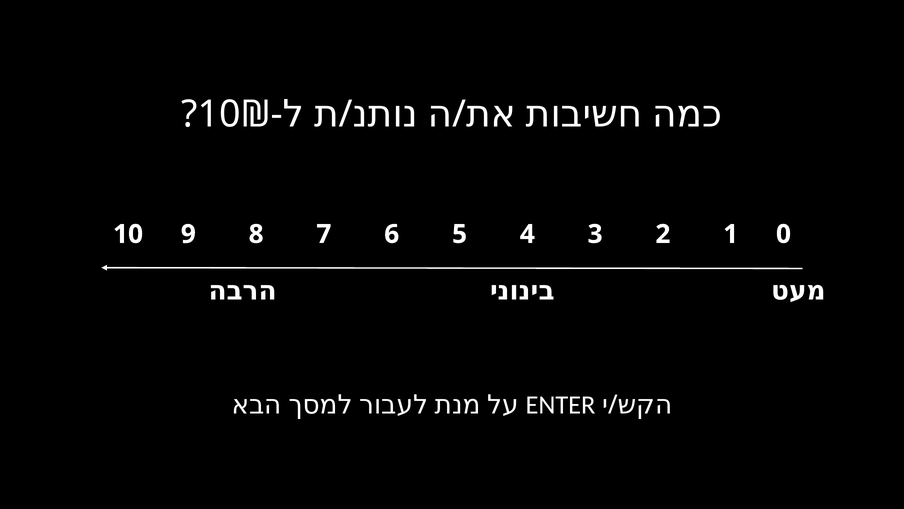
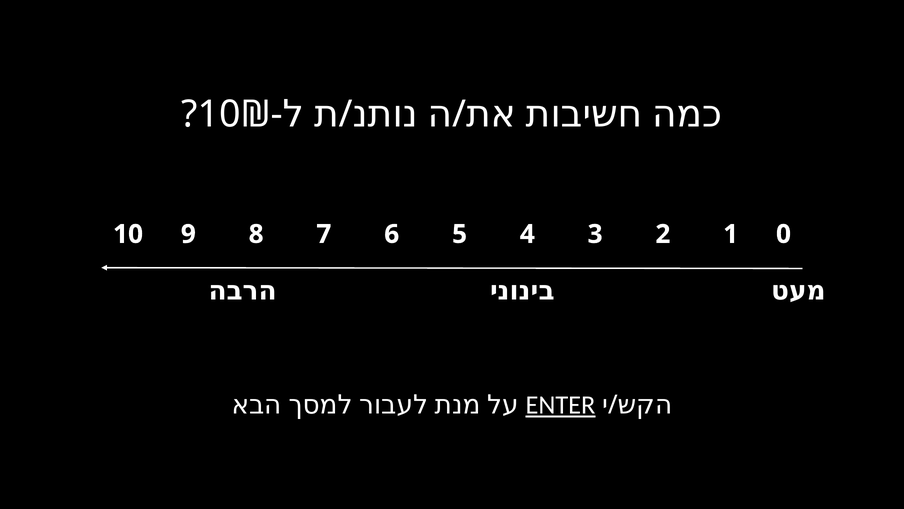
ENTER underline: none -> present (560, 405)
